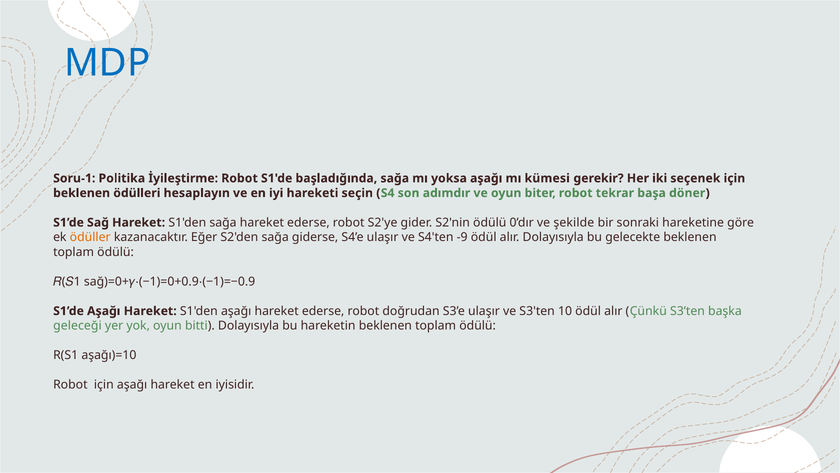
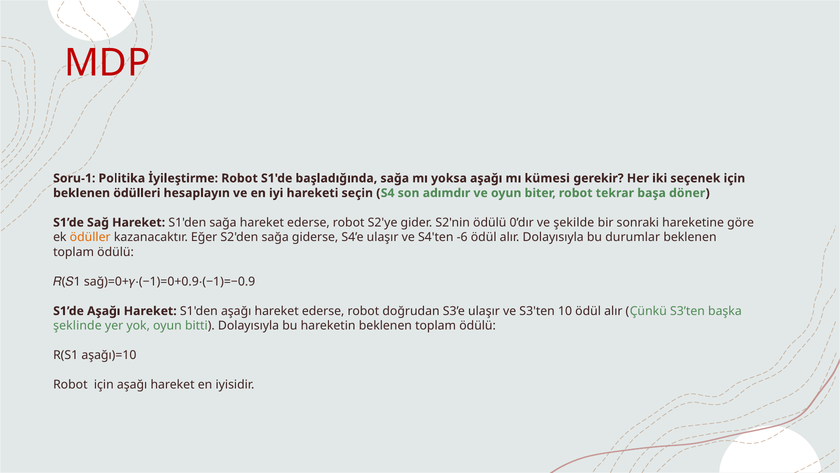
MDP colour: blue -> red (107, 63)
-9: -9 -> -6 (462, 237)
gelecekte: gelecekte -> durumlar (633, 237)
geleceği: geleceği -> şeklinde (77, 325)
